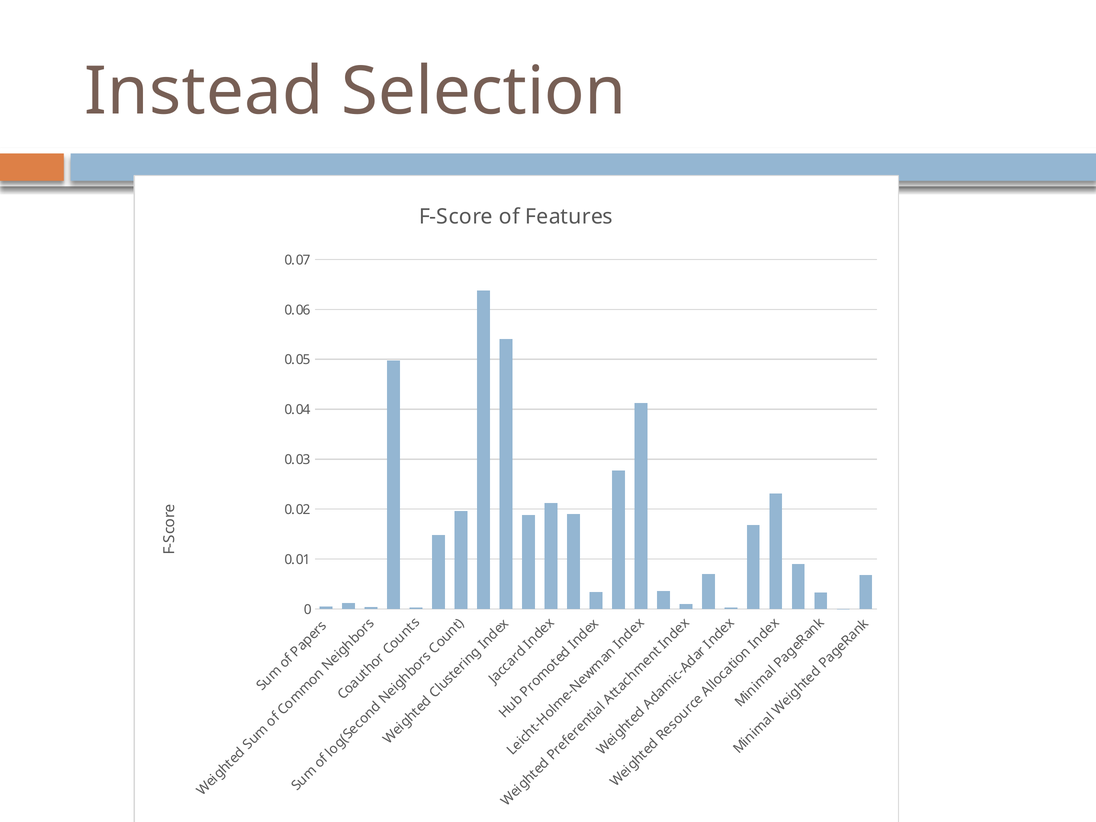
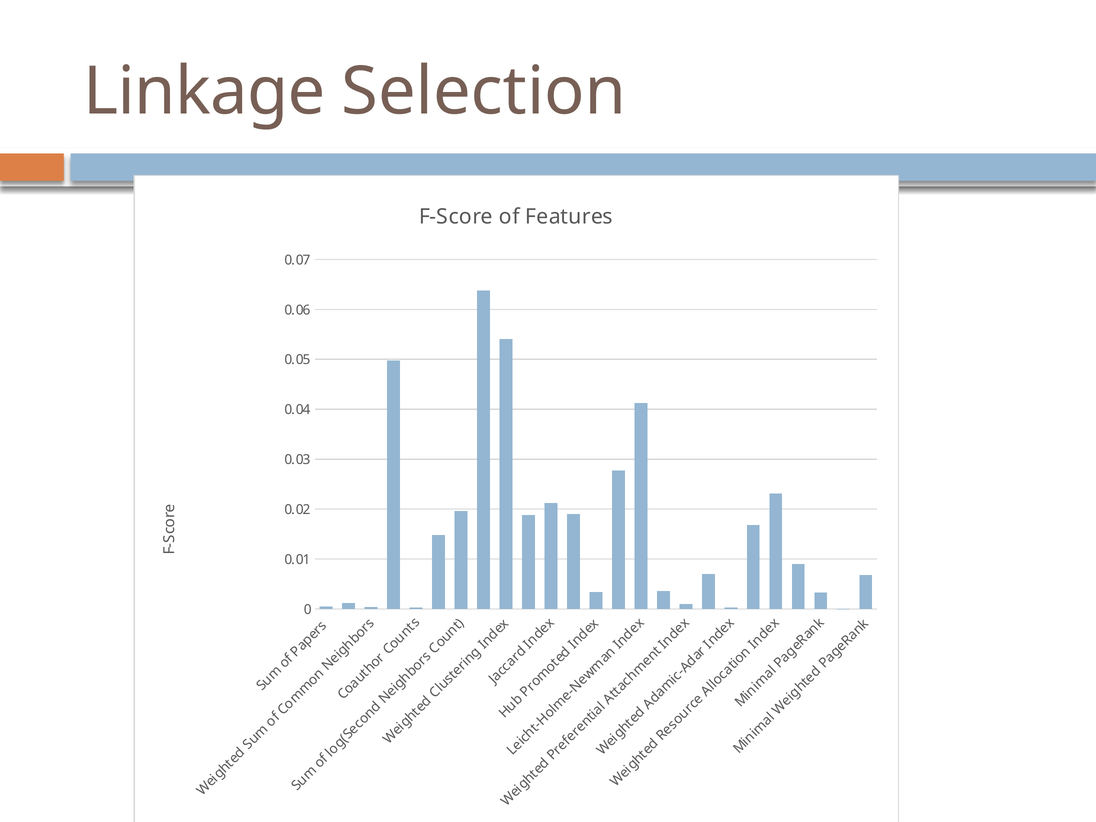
Instead: Instead -> Linkage (204, 91)
